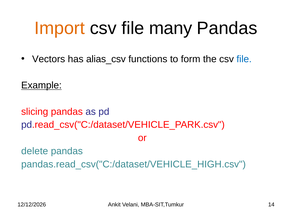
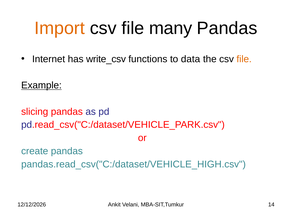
Vectors: Vectors -> Internet (49, 59)
alias_csv: alias_csv -> write_csv (106, 59)
form: form -> data (191, 59)
file colour: blue -> orange (244, 59)
delete: delete -> create (35, 151)
